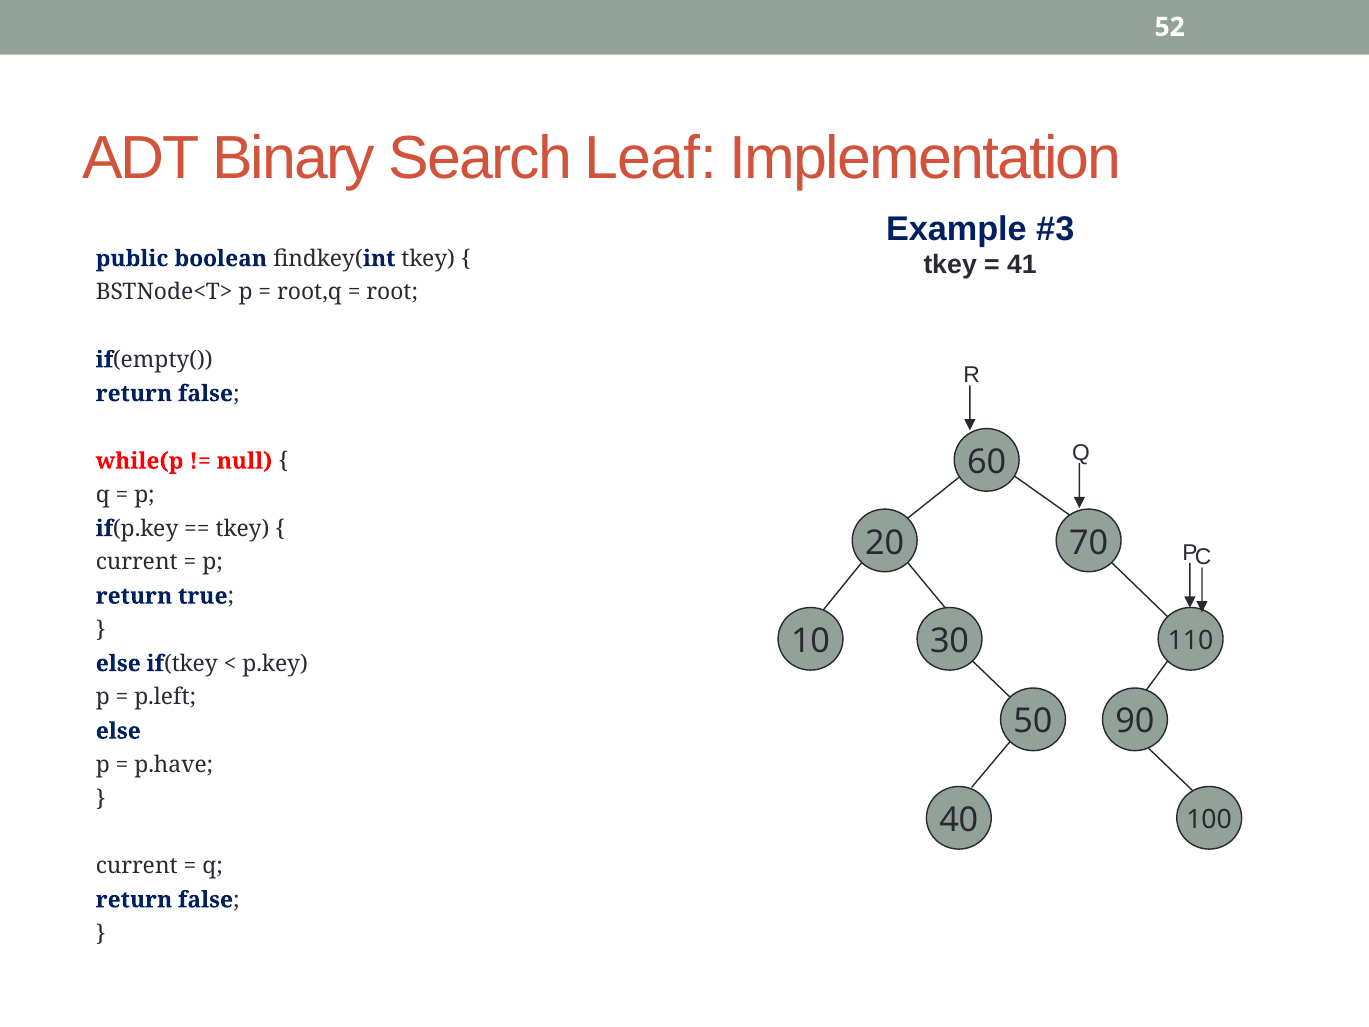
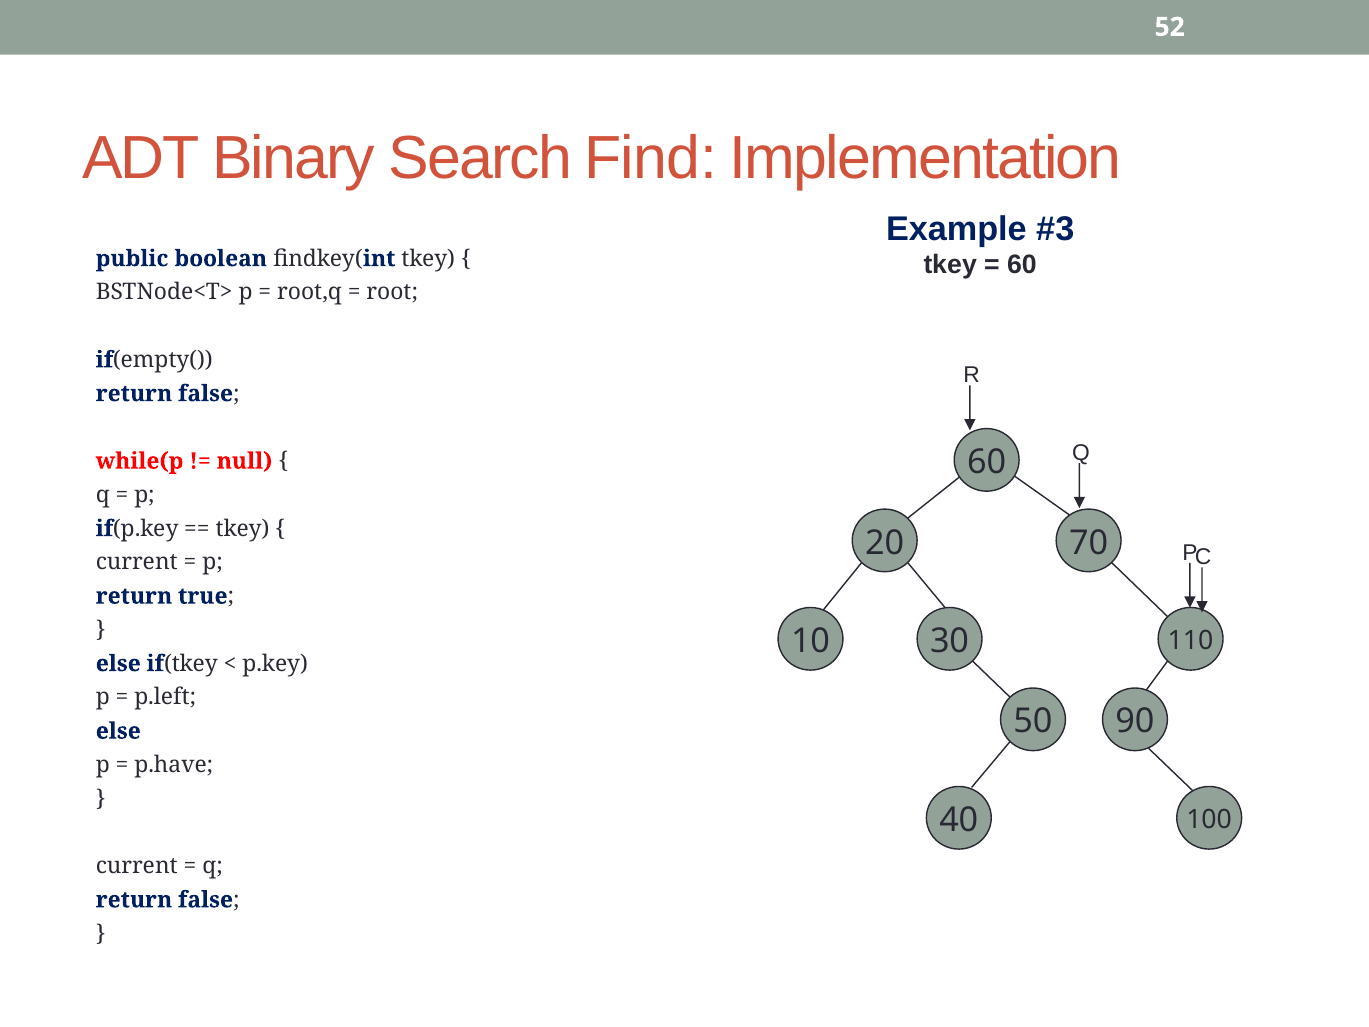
Leaf: Leaf -> Find (651, 158)
41: 41 -> 60 (1022, 265)
